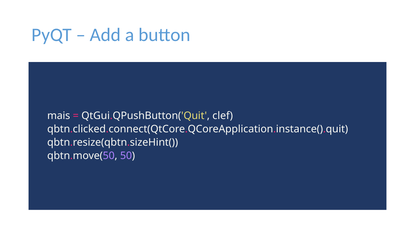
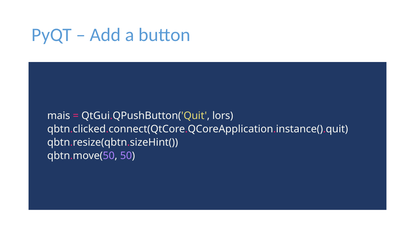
clef: clef -> lors (223, 116)
